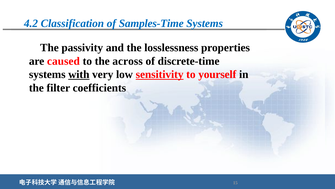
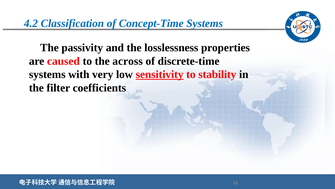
Samples-Time: Samples-Time -> Concept-Time (151, 23)
with underline: present -> none (79, 74)
yourself: yourself -> stability (217, 74)
